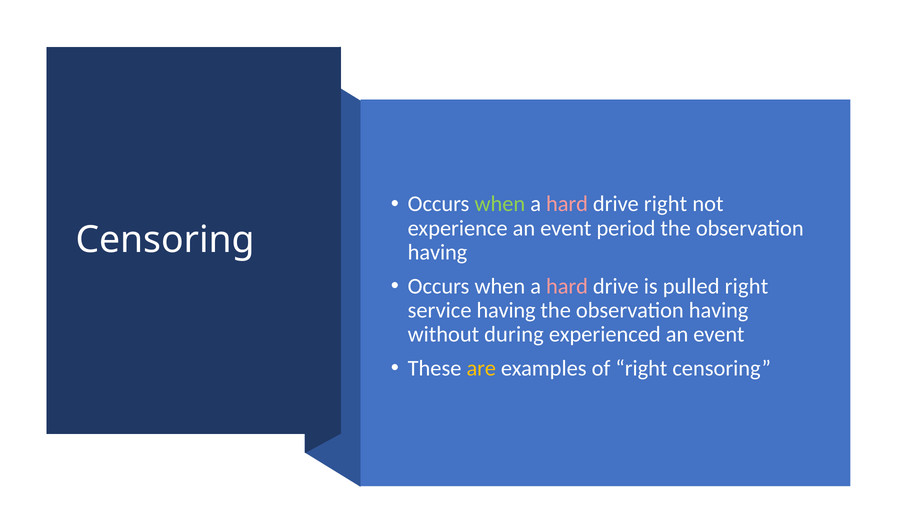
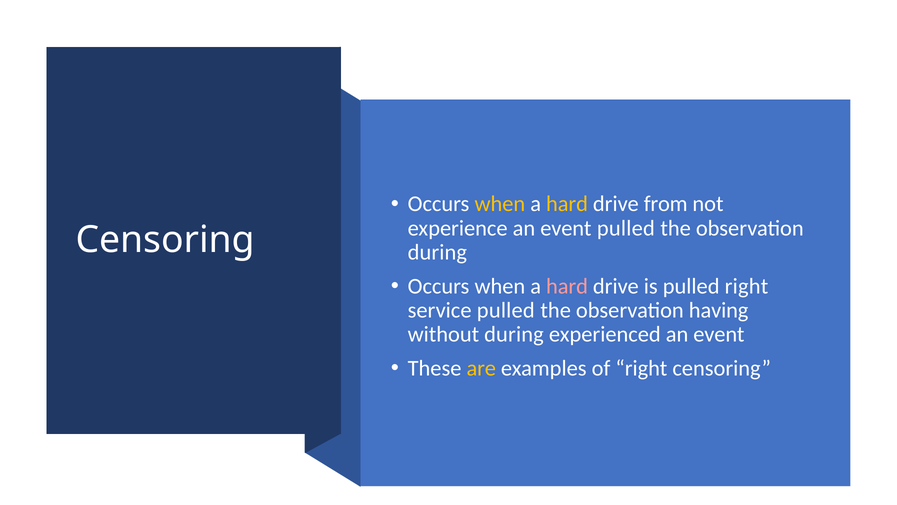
when colour: light green -> yellow (500, 204)
hard colour: pink -> yellow (567, 204)
drive right: right -> from (666, 204)
event period: period -> pulled (626, 228)
having: having -> during (437, 252)
service having: having -> pulled (506, 310)
